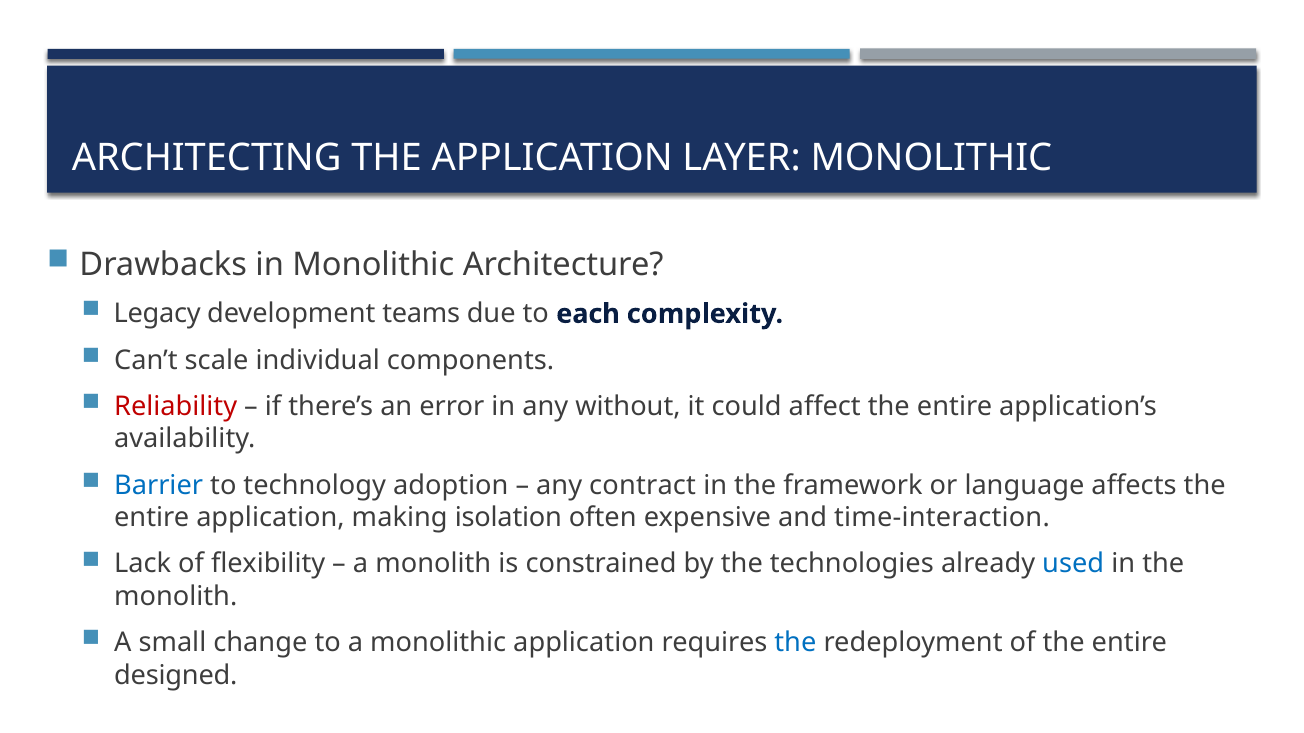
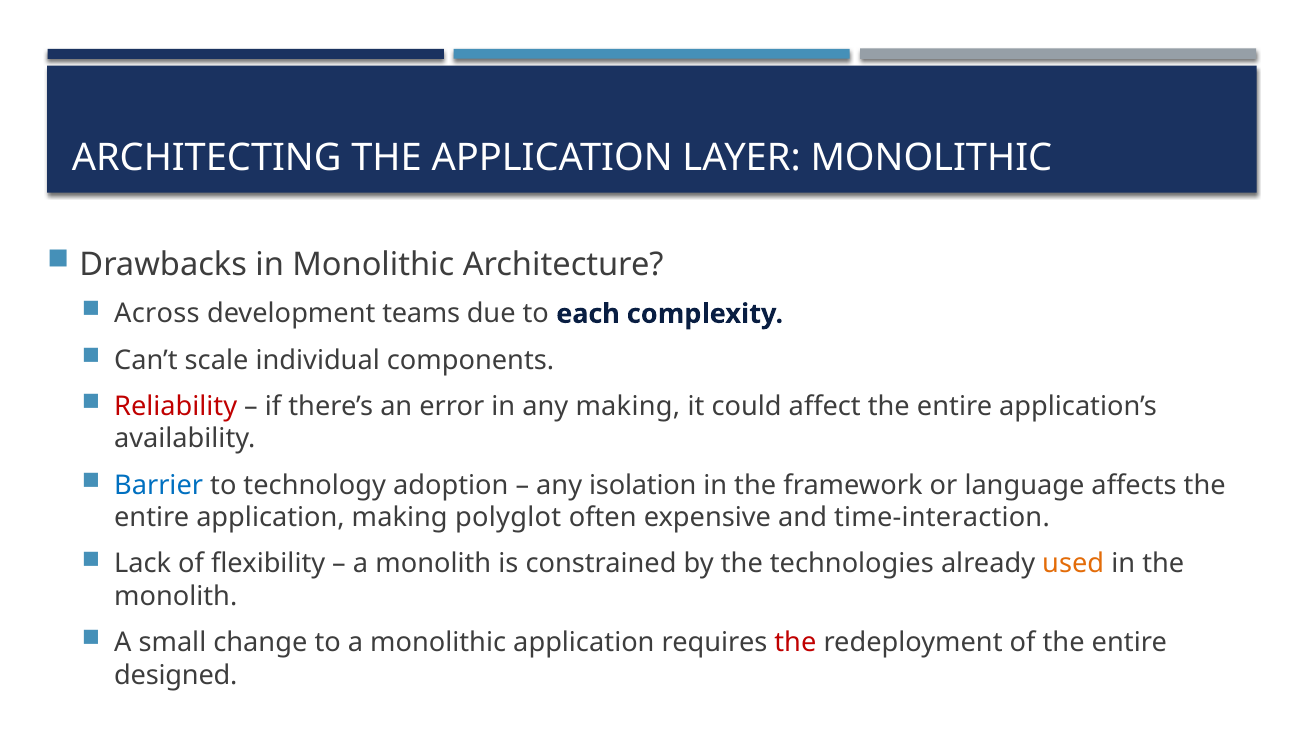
Legacy: Legacy -> Across (157, 314)
any without: without -> making (628, 407)
contract: contract -> isolation (643, 485)
isolation: isolation -> polyglot (508, 518)
used colour: blue -> orange (1073, 564)
the colour: blue -> red (795, 643)
